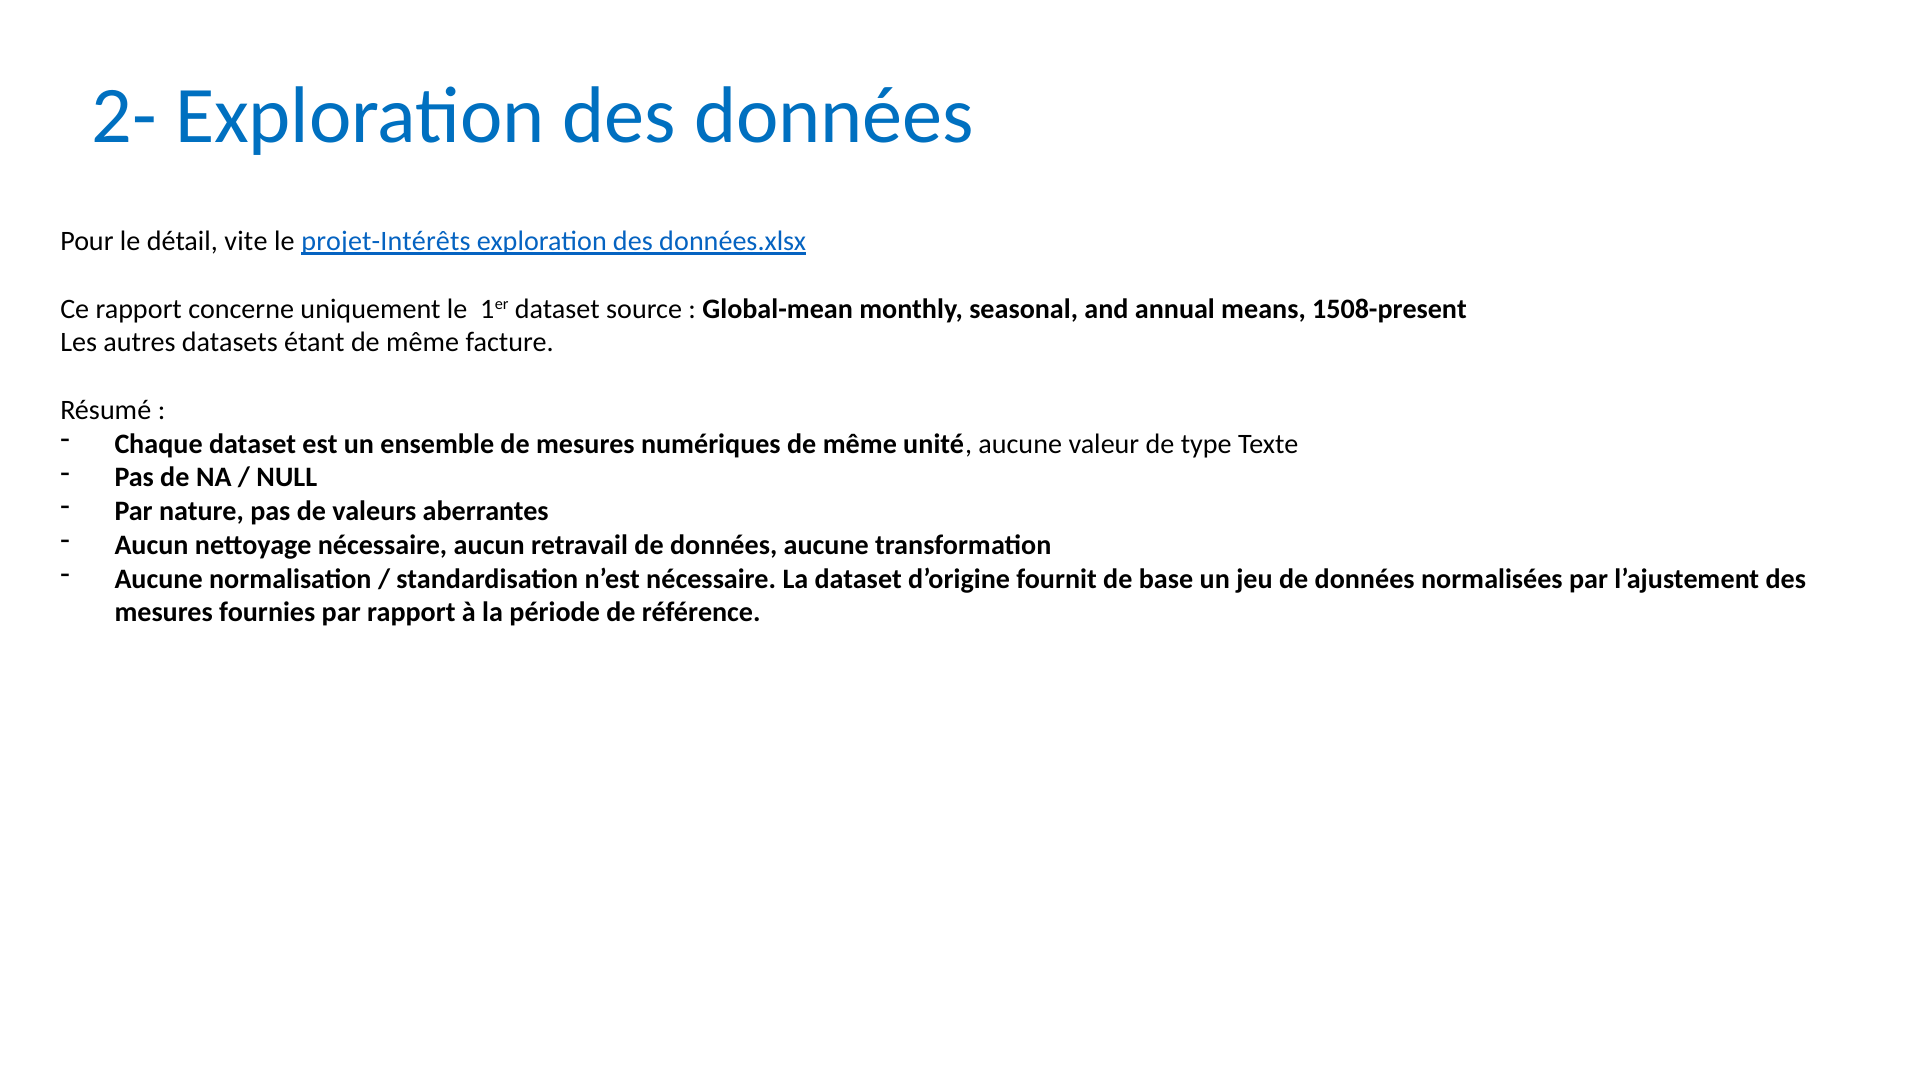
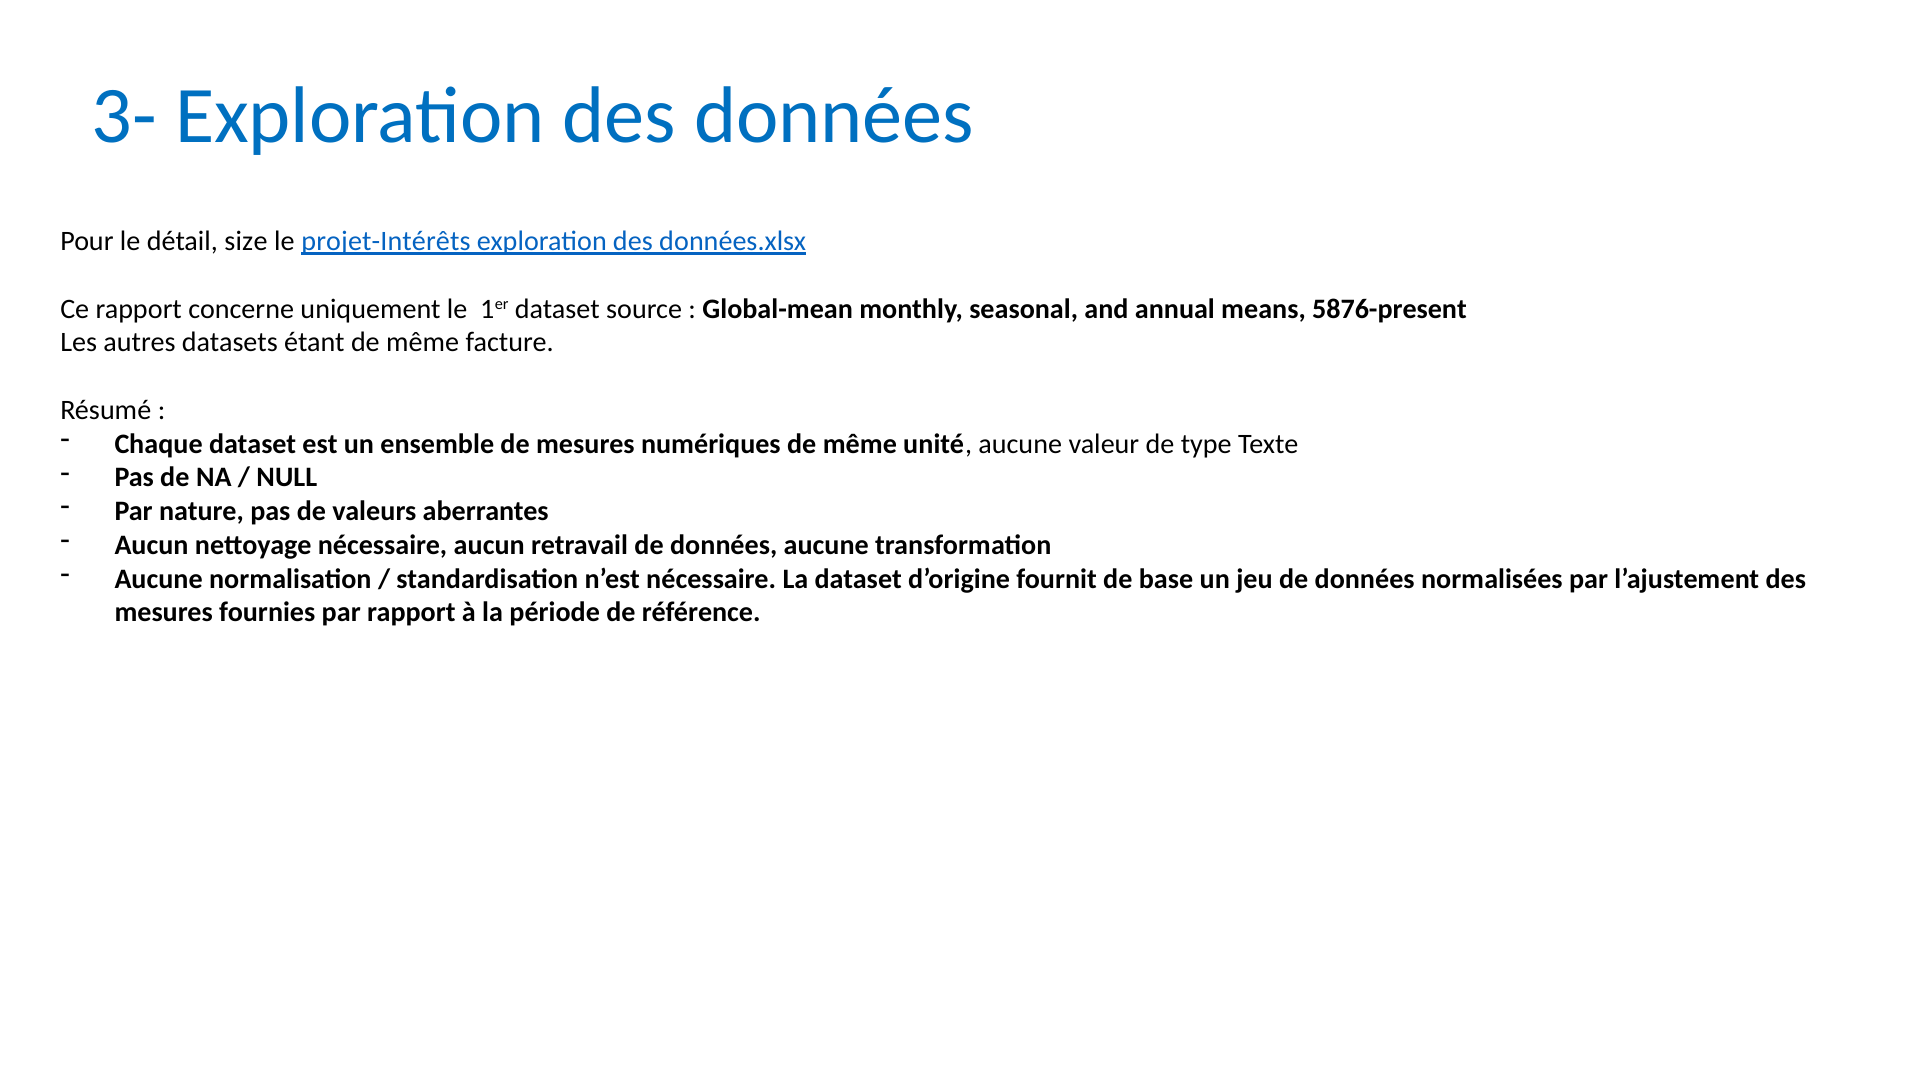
2-: 2- -> 3- (124, 116)
vite: vite -> size (246, 241)
1508-present: 1508-present -> 5876-present (1389, 309)
